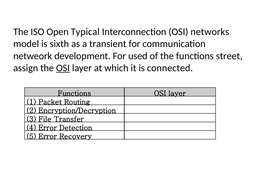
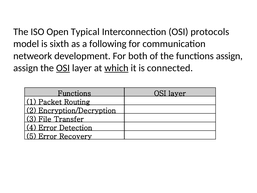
networks: networks -> protocols (210, 32)
transient: transient -> following (108, 44)
used: used -> both (138, 56)
functions street: street -> assign (229, 56)
which underline: none -> present (116, 68)
